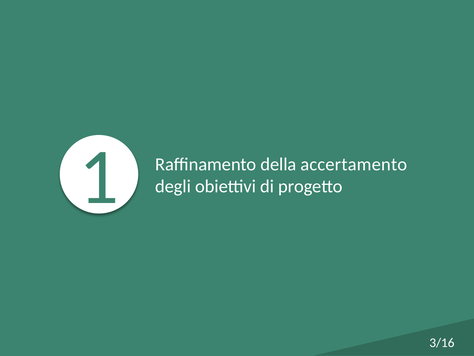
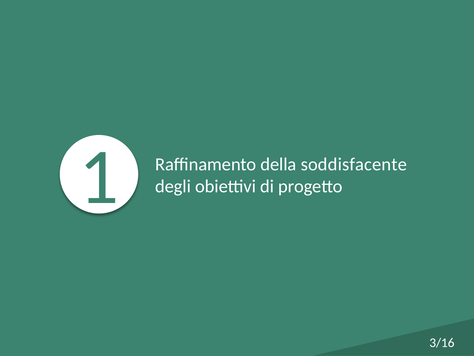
accertamento: accertamento -> soddisfacente (354, 164)
